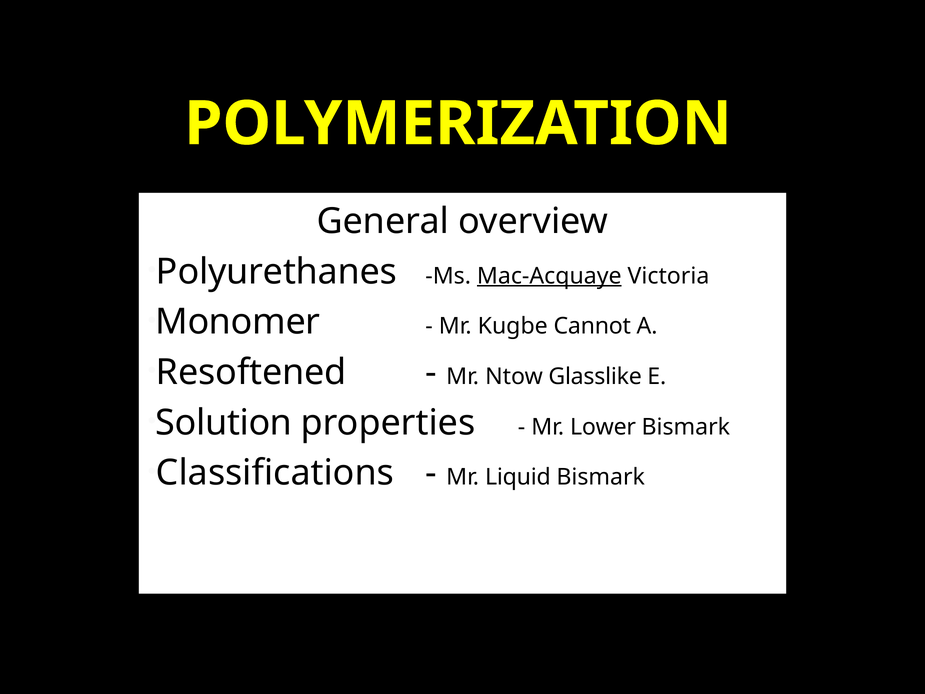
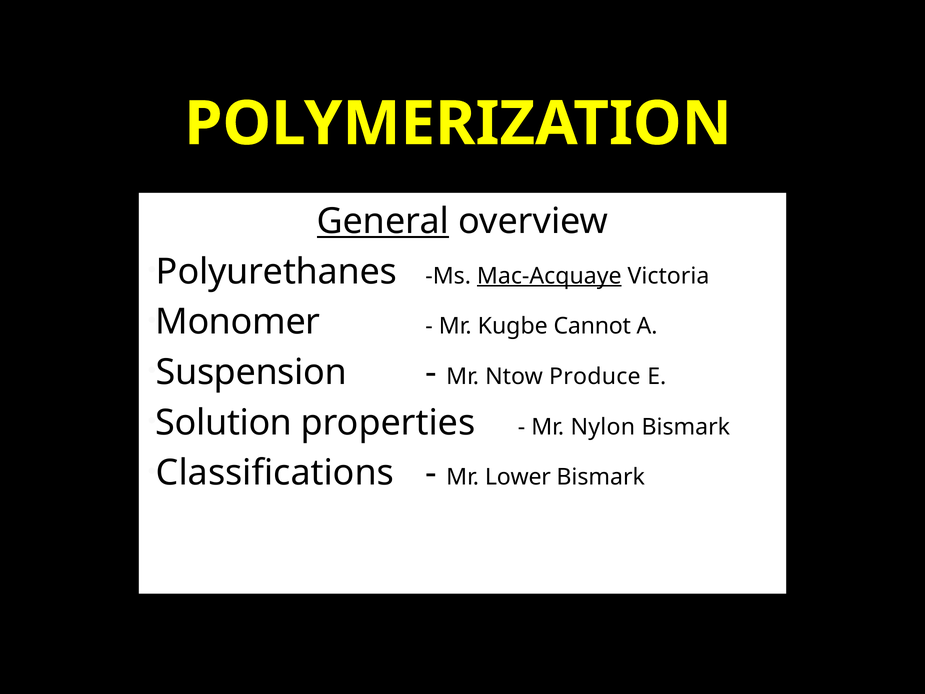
General underline: none -> present (383, 221)
Resoftened: Resoftened -> Suspension (251, 372)
Glasslike: Glasslike -> Produce (595, 376)
Lower: Lower -> Nylon (603, 427)
Liquid: Liquid -> Lower (518, 477)
